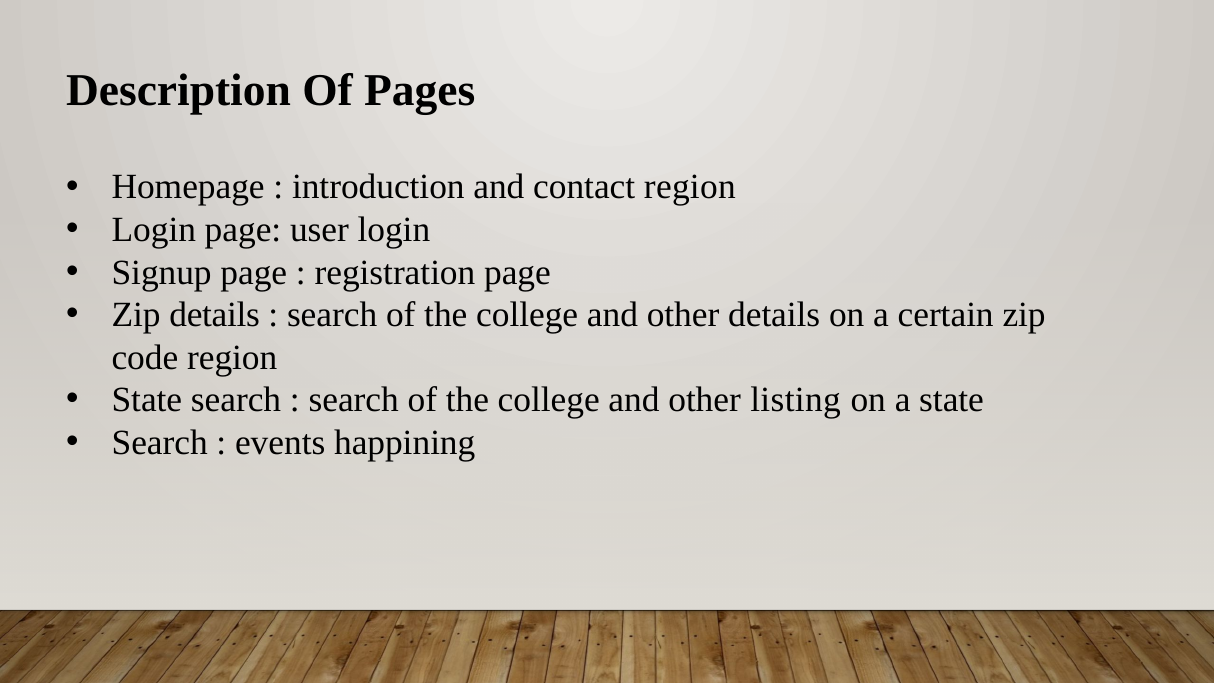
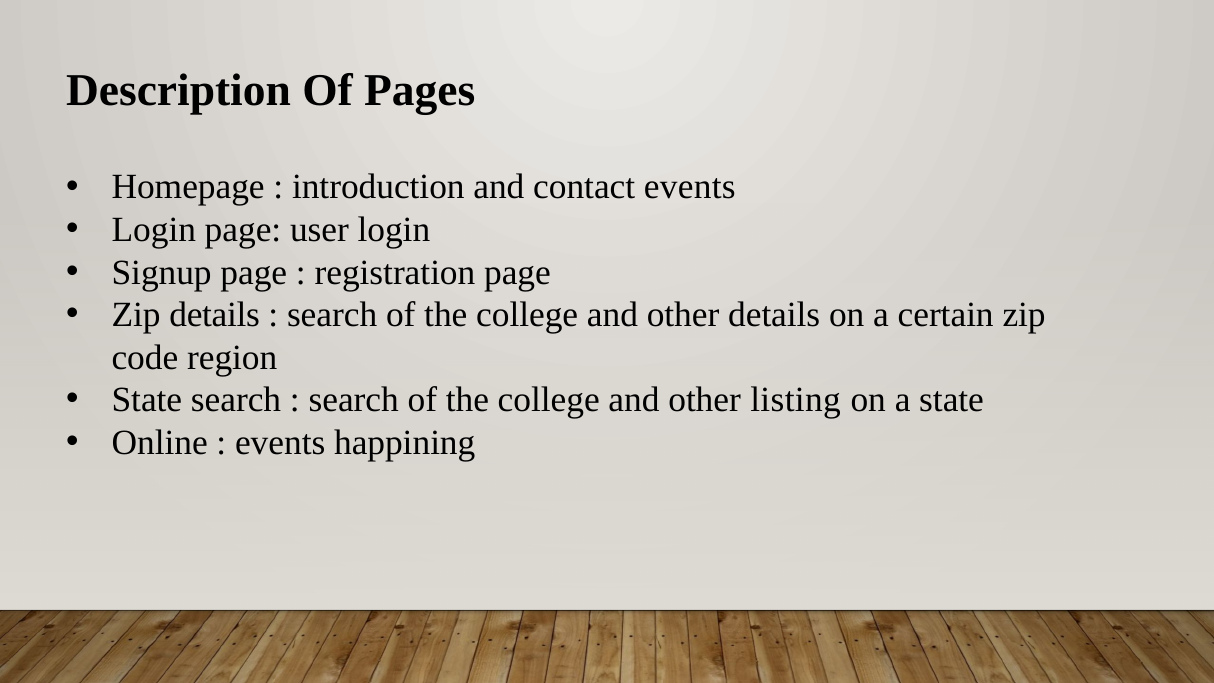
contact region: region -> events (690, 187)
Search: Search -> Online (160, 442)
